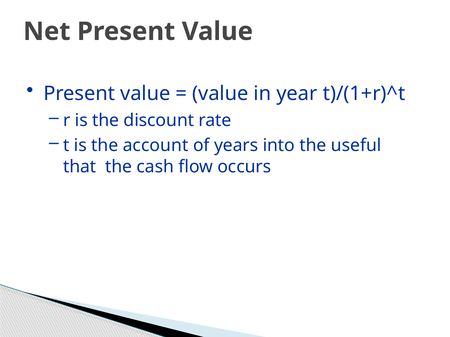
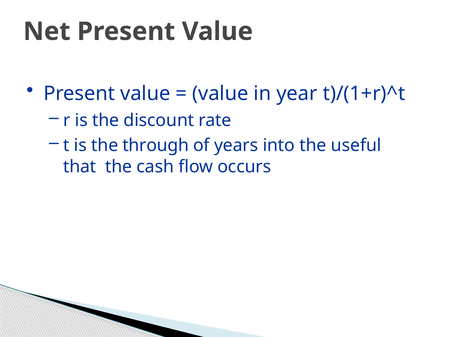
account: account -> through (156, 145)
